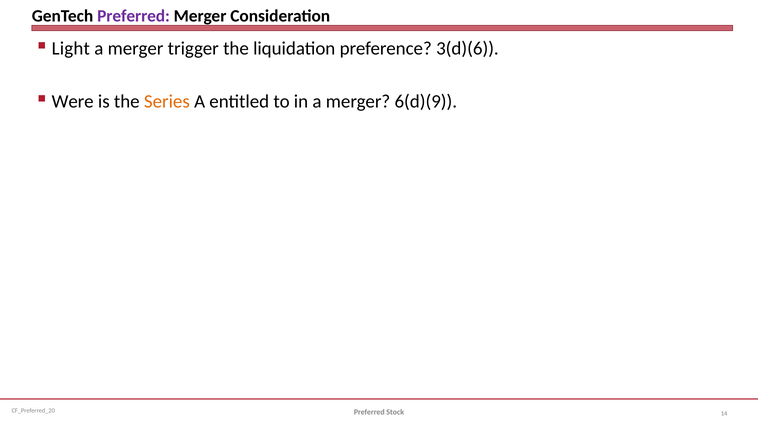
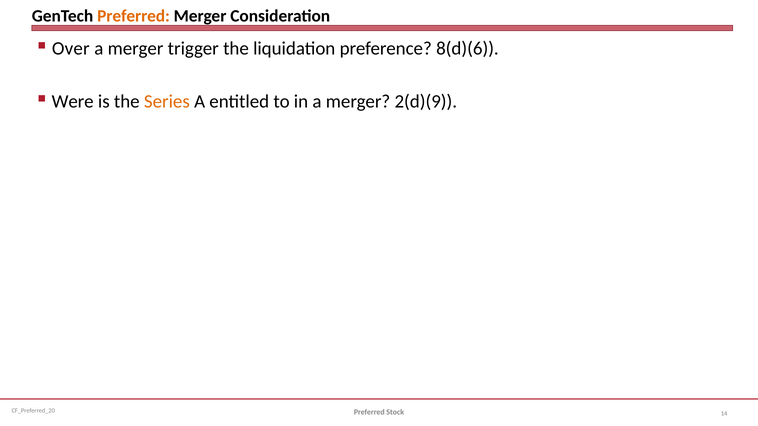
Preferred colour: purple -> orange (134, 16)
Light: Light -> Over (71, 49)
3(d)(6: 3(d)(6 -> 8(d)(6 (467, 49)
6(d)(9: 6(d)(9 -> 2(d)(9 (426, 102)
